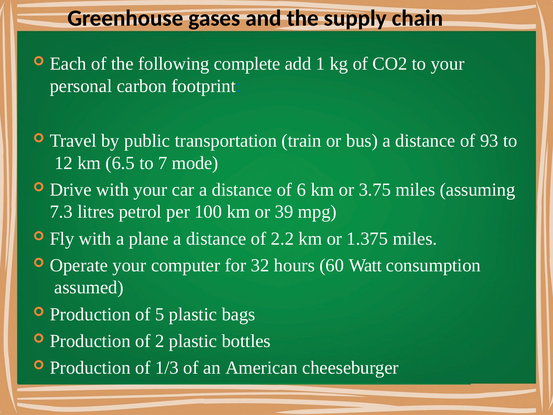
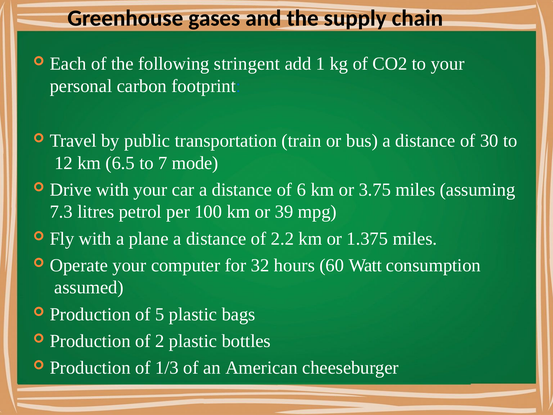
complete: complete -> stringent (247, 64)
93: 93 -> 30 (489, 141)
